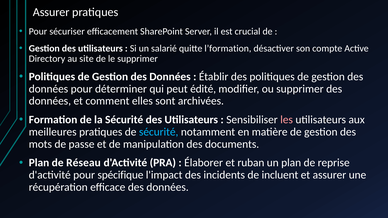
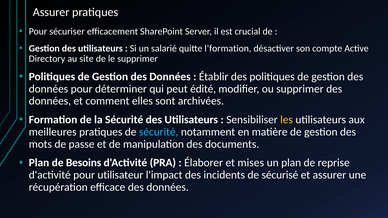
les colour: pink -> yellow (287, 120)
Réseau: Réseau -> Besoins (84, 163)
ruban: ruban -> mises (251, 163)
spécifique: spécifique -> utilisateur (120, 175)
incluent: incluent -> sécurisé (280, 175)
